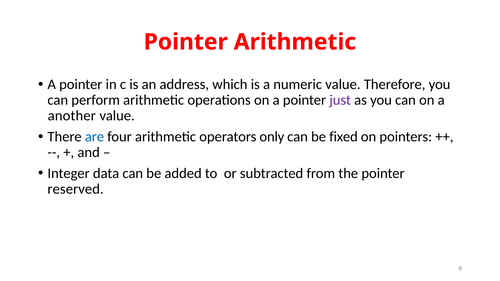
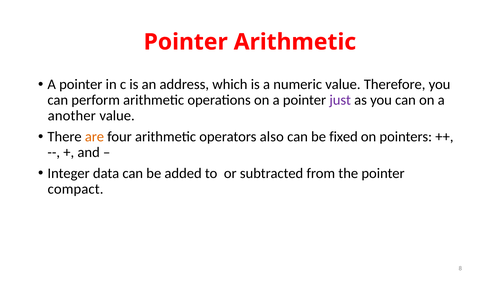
are colour: blue -> orange (94, 137)
only: only -> also (272, 137)
reserved: reserved -> compact (76, 189)
